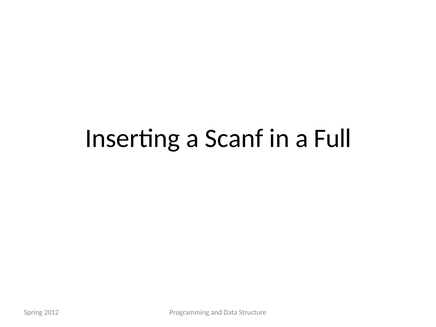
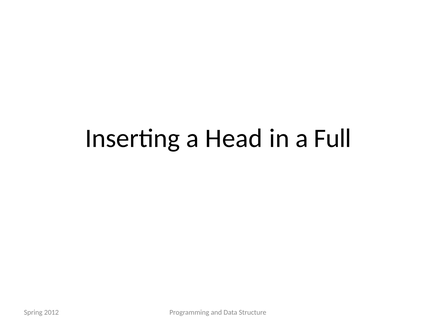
Scanf: Scanf -> Head (234, 138)
